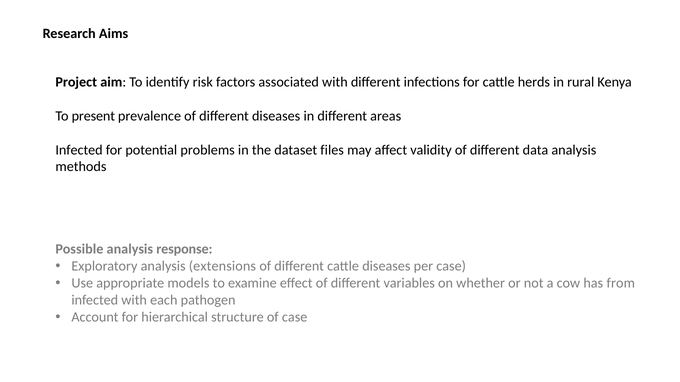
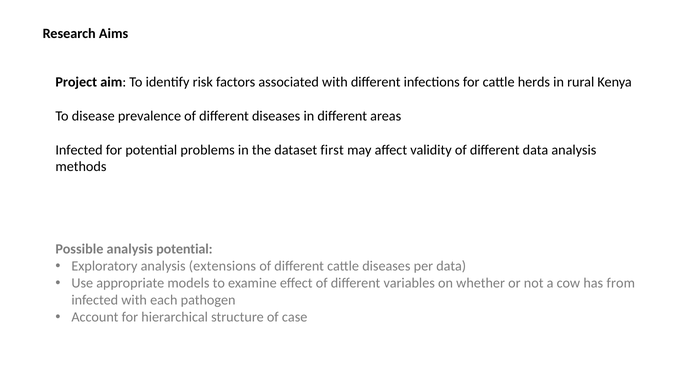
present: present -> disease (93, 116)
files: files -> first (332, 150)
analysis response: response -> potential (184, 250)
per case: case -> data (451, 267)
